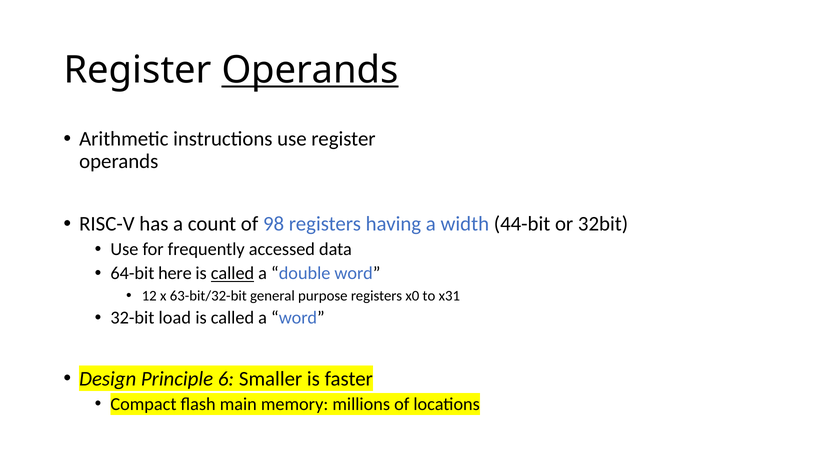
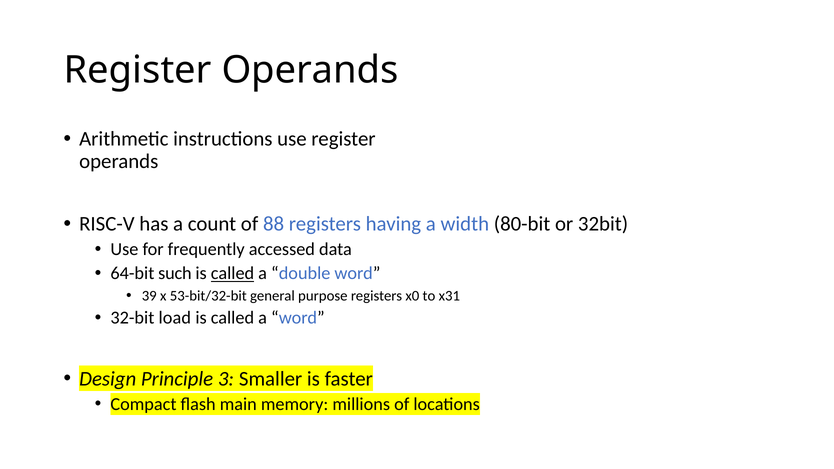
Operands underline: present -> none (310, 70)
98: 98 -> 88 (274, 224)
44-bit: 44-bit -> 80-bit (522, 224)
here: here -> such (175, 274)
12: 12 -> 39 (149, 296)
63-bit/32-bit: 63-bit/32-bit -> 53-bit/32-bit (208, 296)
6: 6 -> 3 (226, 379)
